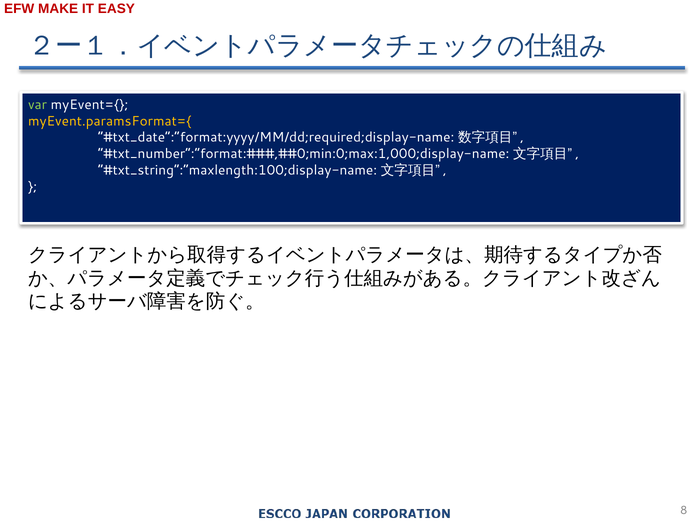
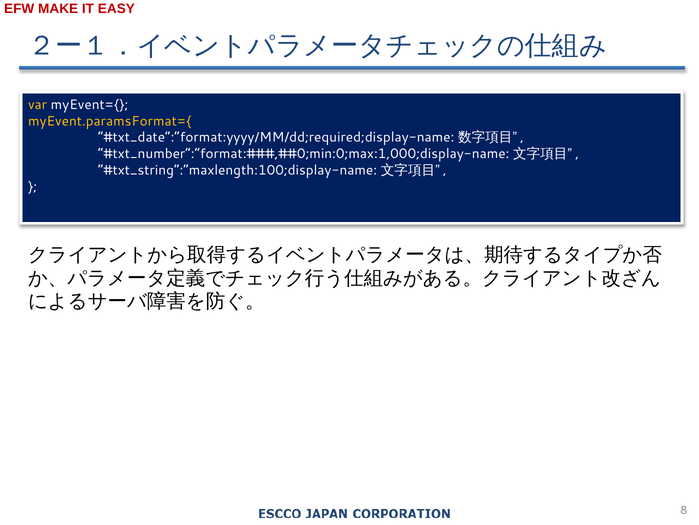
var colour: light green -> yellow (37, 105)
